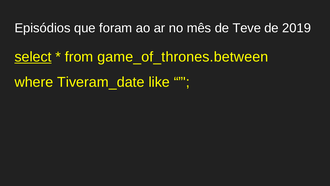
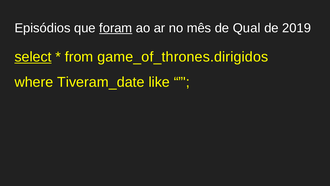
foram underline: none -> present (116, 28)
Teve: Teve -> Qual (247, 28)
game_of_thrones.between: game_of_thrones.between -> game_of_thrones.dirigidos (183, 57)
